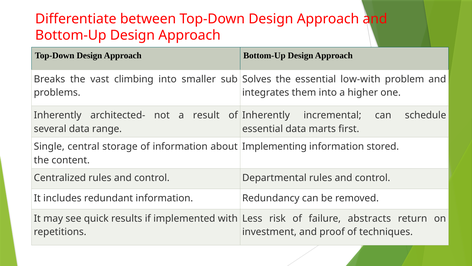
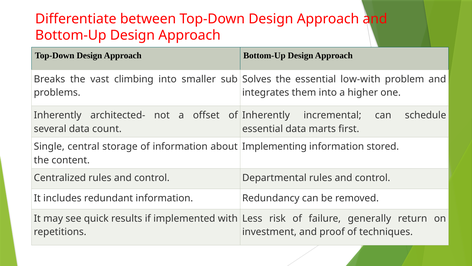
result: result -> offset (206, 115)
range: range -> count (107, 129)
abstracts: abstracts -> generally (369, 218)
